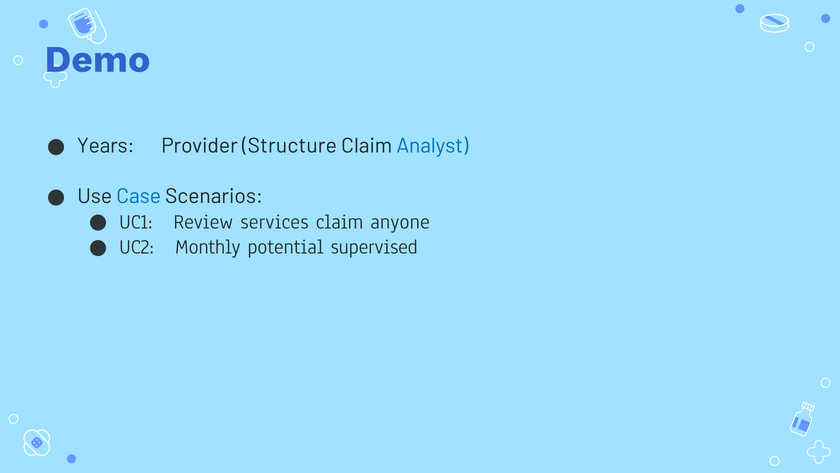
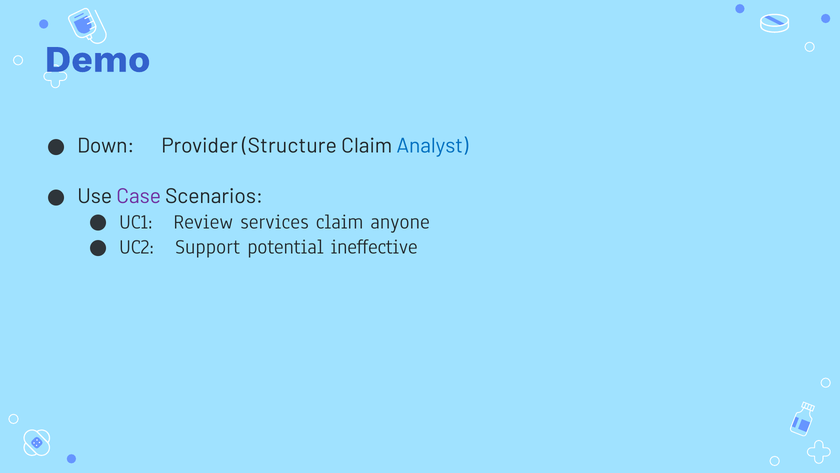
Years: Years -> Down (106, 146)
Case colour: blue -> purple (139, 196)
Monthly: Monthly -> Support (208, 247)
supervised: supervised -> ineffective (374, 247)
